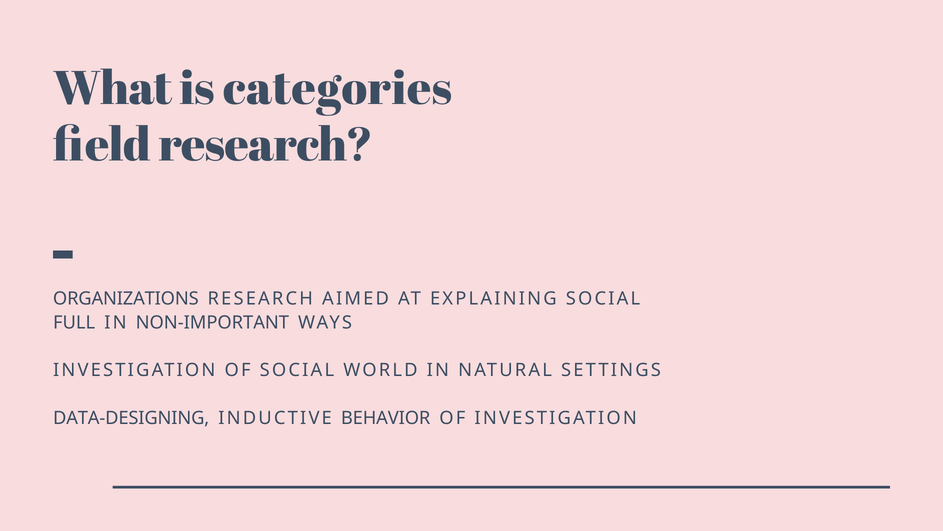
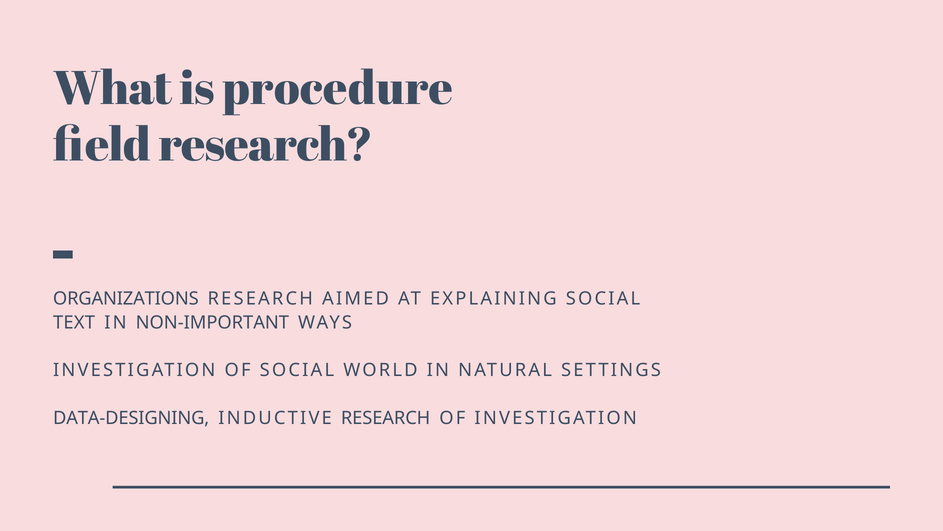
categories: categories -> procedure (338, 89)
FULL: FULL -> TEXT (74, 322)
INDUCTIVE BEHAVIOR: BEHAVIOR -> RESEARCH (386, 417)
